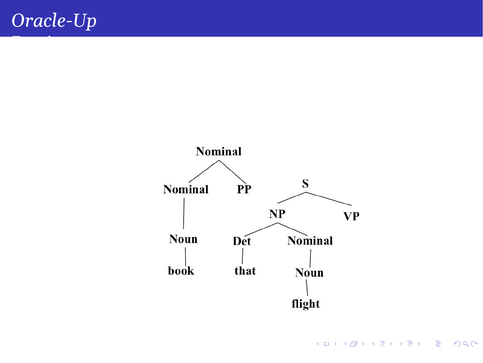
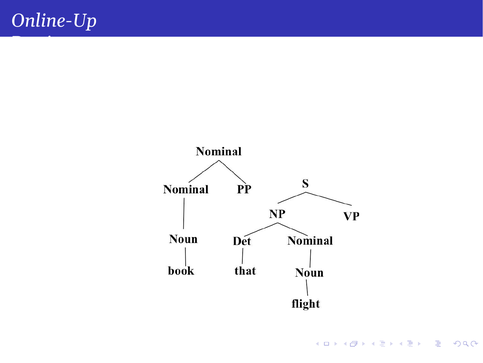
Oracle-Up: Oracle-Up -> Online-Up (54, 21)
